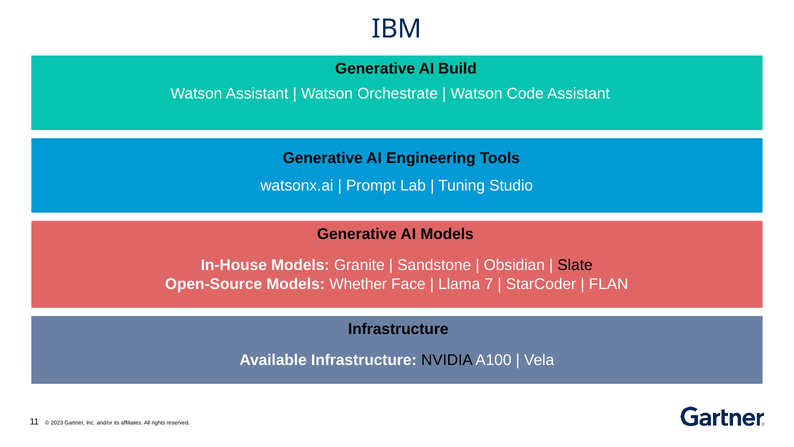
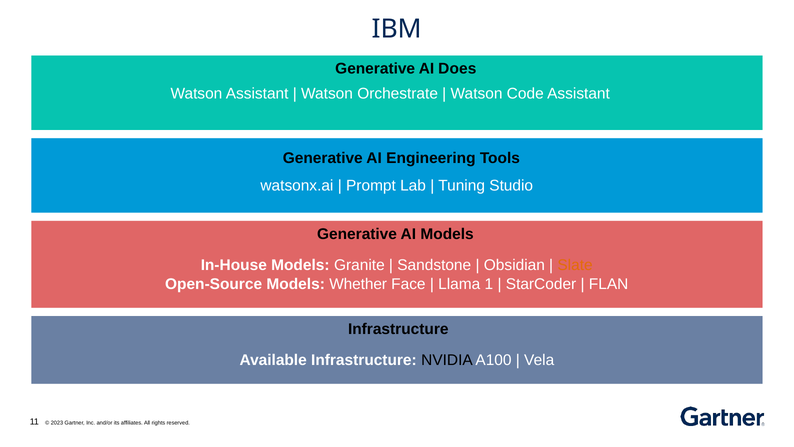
Build: Build -> Does (457, 69)
Slate colour: black -> orange (575, 265)
7: 7 -> 1 (489, 284)
